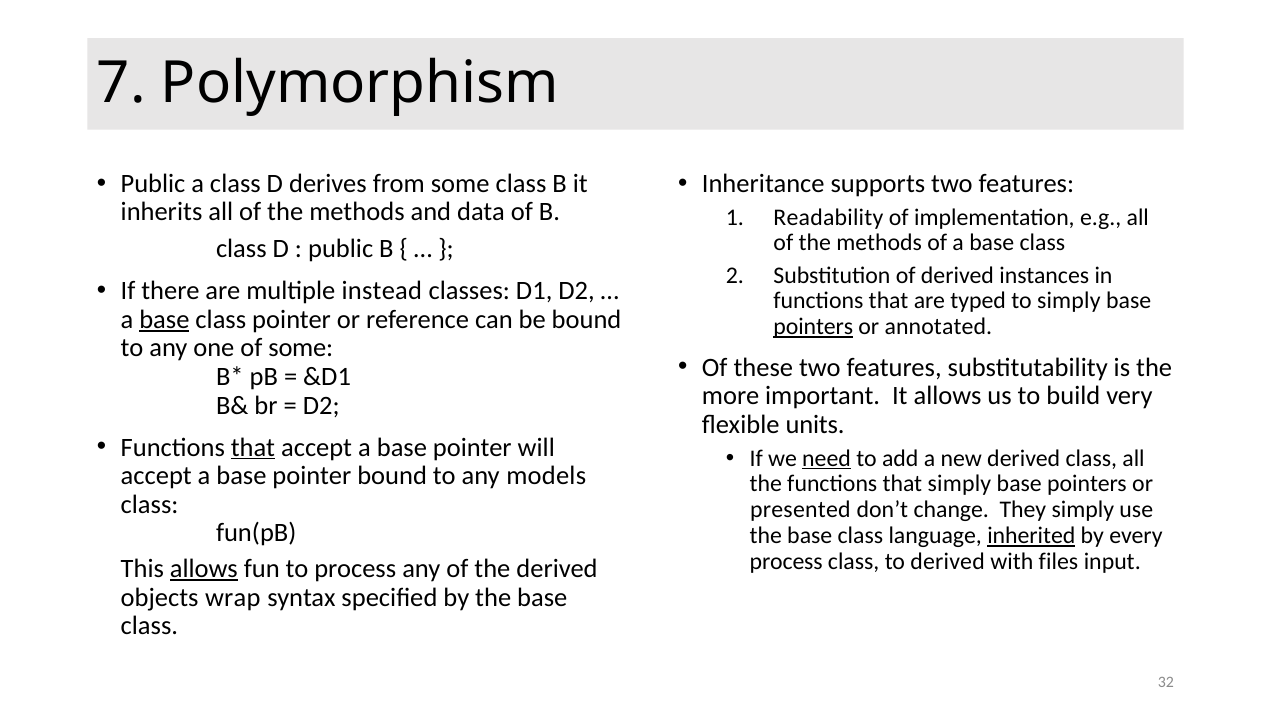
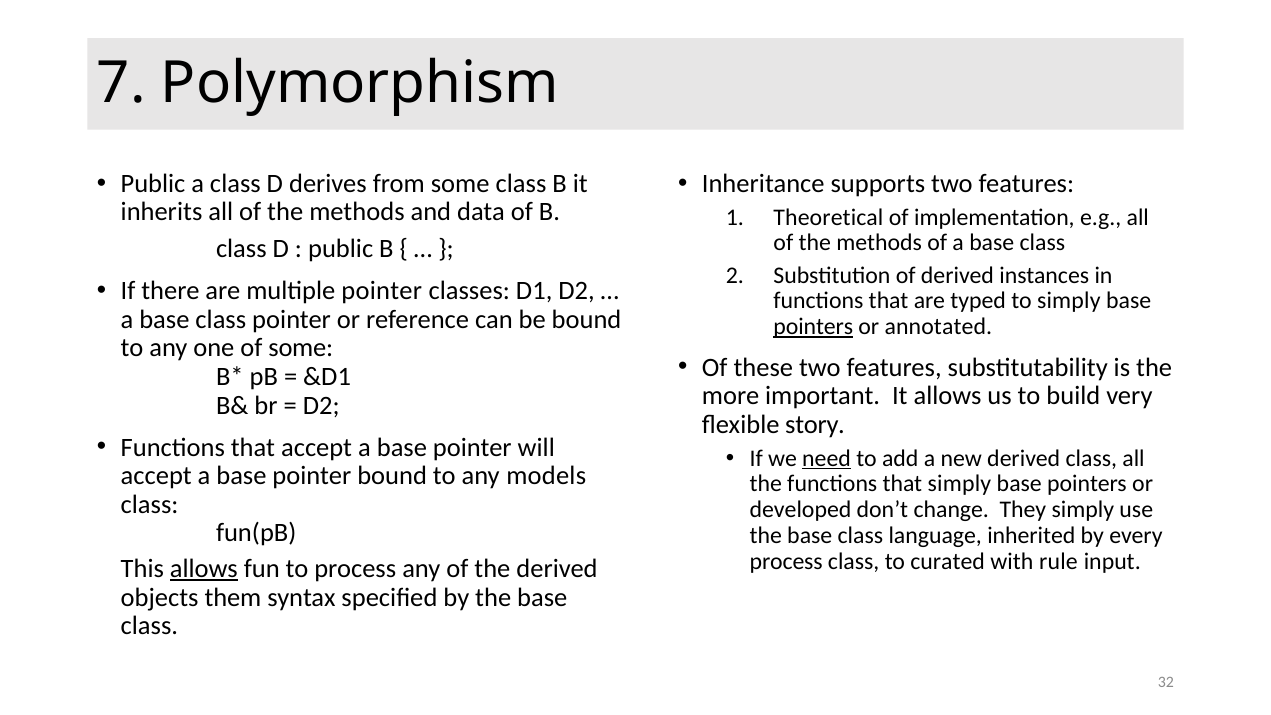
Readability: Readability -> Theoretical (828, 217)
multiple instead: instead -> pointer (382, 291)
base underline: present -> none (164, 320)
units: units -> story (815, 424)
that underline: present -> none (253, 447)
presented: presented -> developed (801, 510)
inherited underline: present -> none (1031, 536)
to derived: derived -> curated (948, 561)
files: files -> rule (1058, 561)
wrap: wrap -> them (233, 597)
